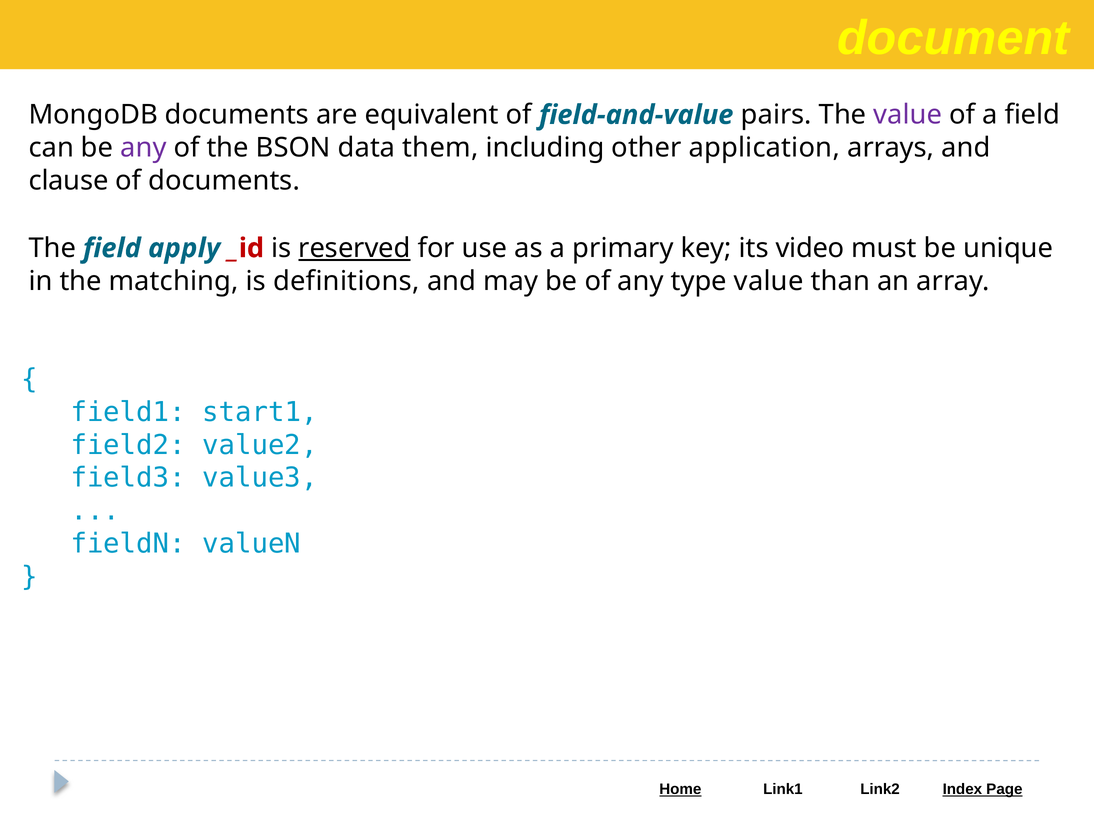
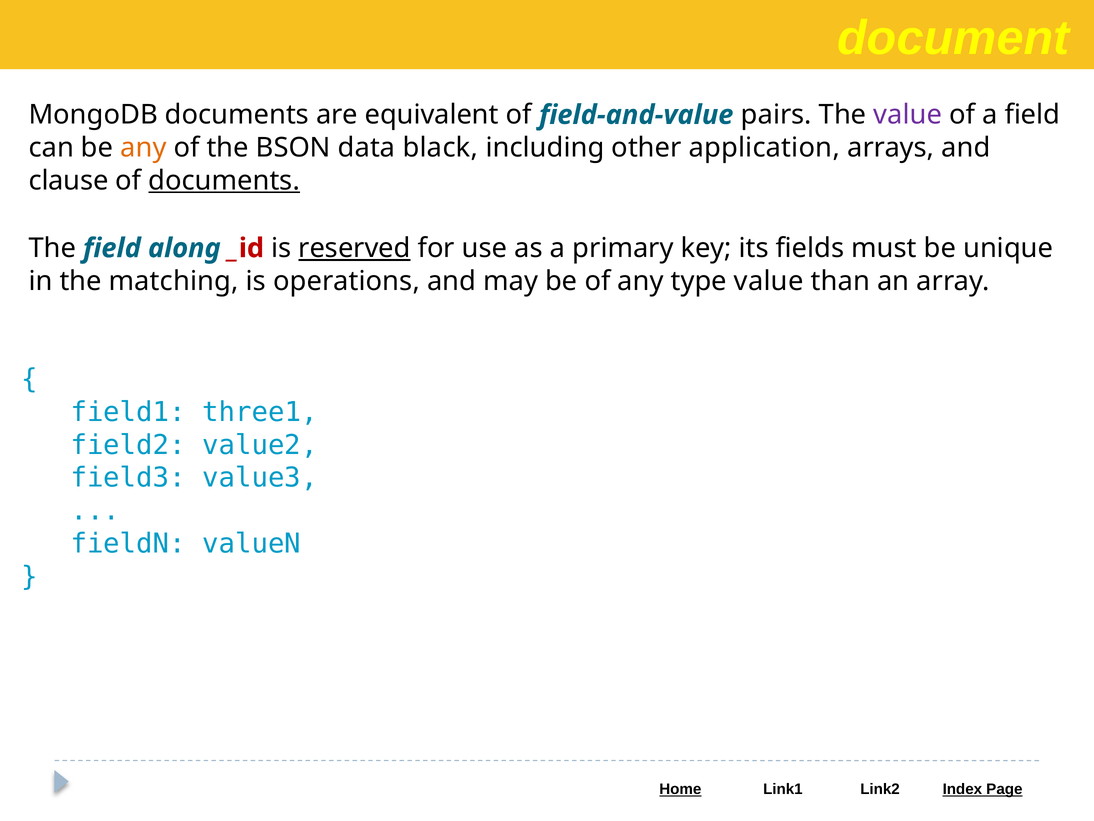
any colour: purple -> orange (143, 148)
them: them -> black (440, 148)
documents underline: none -> present (224, 180)
apply: apply -> along (184, 248)
video: video -> fields (810, 248)
definitions: definitions -> operations (347, 281)
start1: start1 -> three1 (260, 412)
